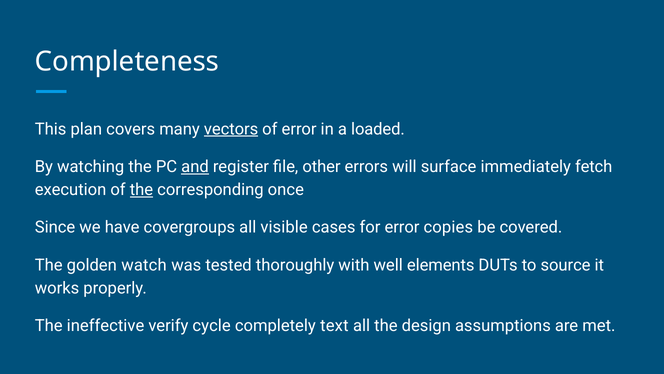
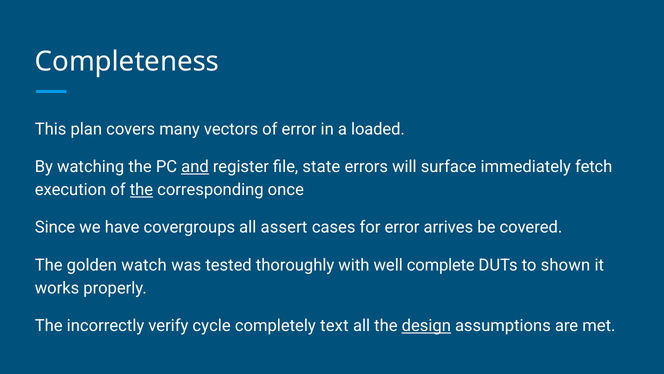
vectors underline: present -> none (231, 129)
other: other -> state (321, 167)
visible: visible -> assert (284, 227)
copies: copies -> arrives (448, 227)
elements: elements -> complete (441, 265)
source: source -> shown (565, 265)
ineffective: ineffective -> incorrectly (105, 325)
design underline: none -> present (426, 325)
